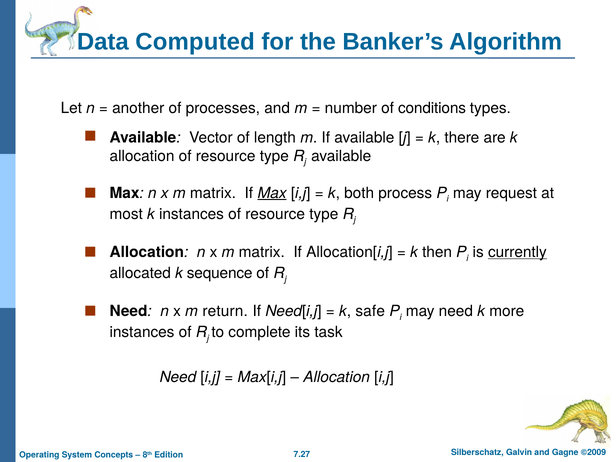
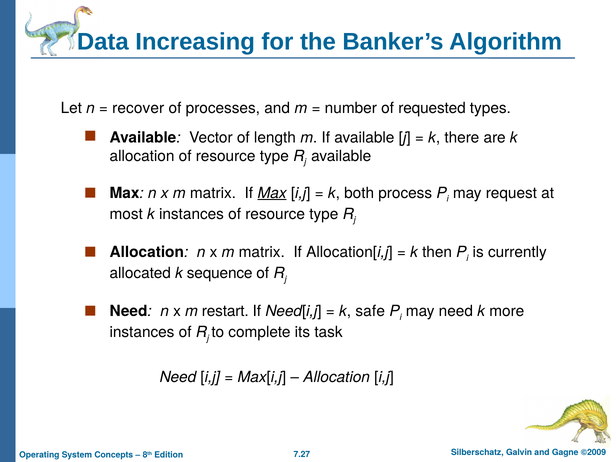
Computed: Computed -> Increasing (195, 42)
another: another -> recover (138, 108)
conditions: conditions -> requested (432, 108)
currently underline: present -> none (517, 252)
return: return -> restart (225, 311)
